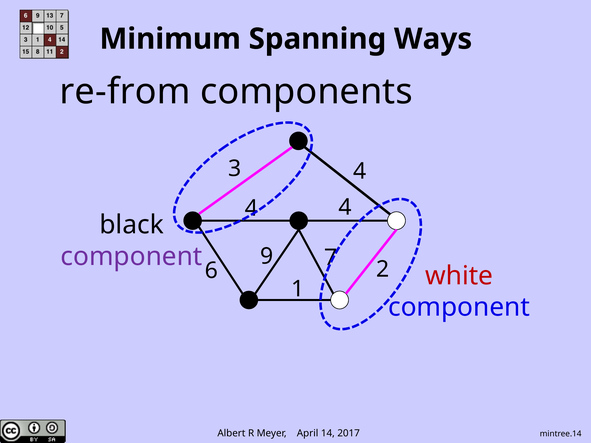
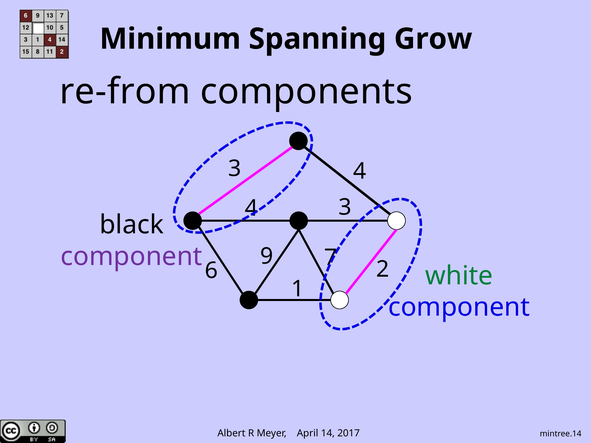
Ways: Ways -> Grow (433, 39)
4: 4 -> 3 (345, 207)
white colour: red -> green (459, 276)
